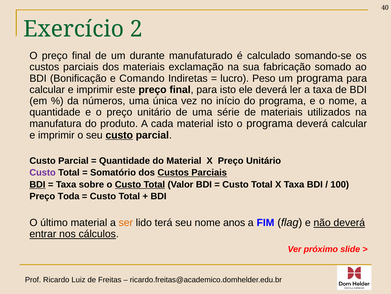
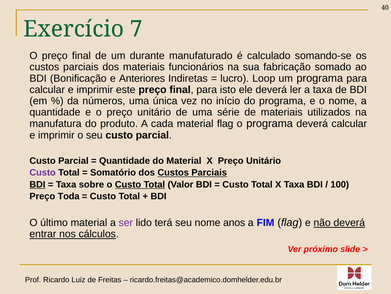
2: 2 -> 7 (136, 29)
exclamação: exclamação -> funcionários (196, 67)
Comando: Comando -> Anteriores (142, 78)
Peso: Peso -> Loop (264, 78)
material isto: isto -> flag (225, 124)
custo underline: present -> none (119, 135)
ser colour: orange -> purple (126, 222)
